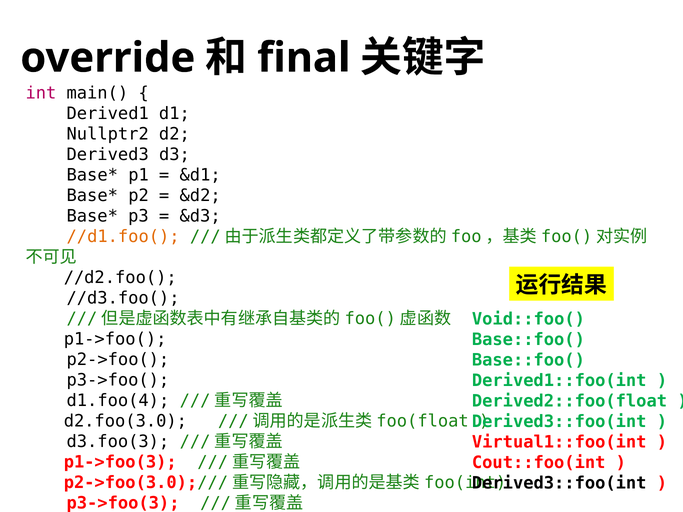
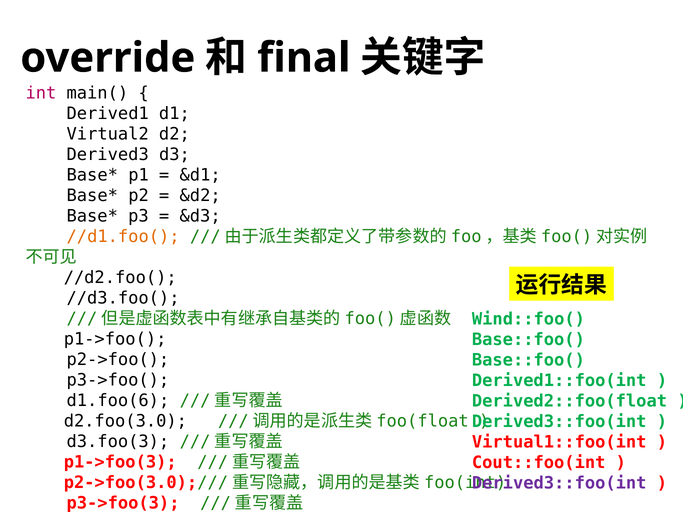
Nullptr2: Nullptr2 -> Virtual2 (108, 134)
Void::foo(: Void::foo( -> Wind::foo( (528, 319)
d1.foo(4: d1.foo(4 -> d1.foo(6 (118, 401)
Derived3::foo(int colour: black -> purple (559, 483)
